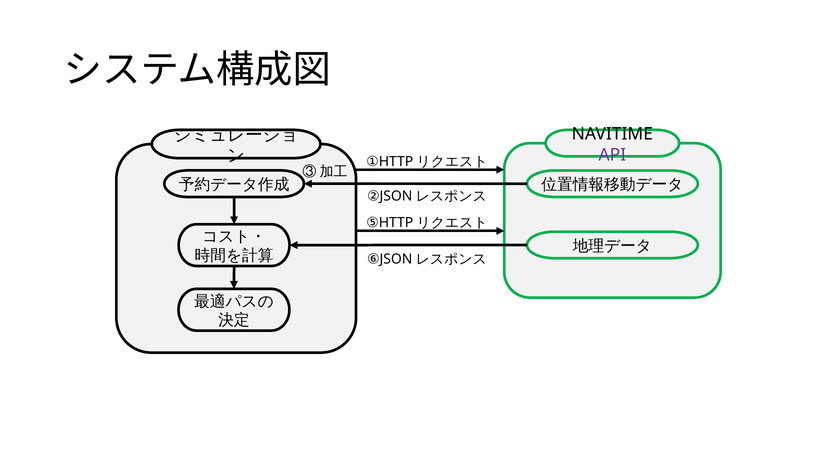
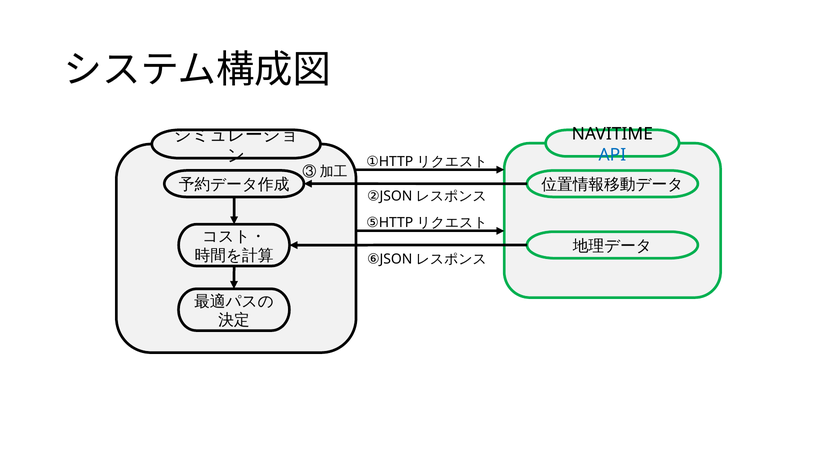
API colour: purple -> blue (612, 155)
